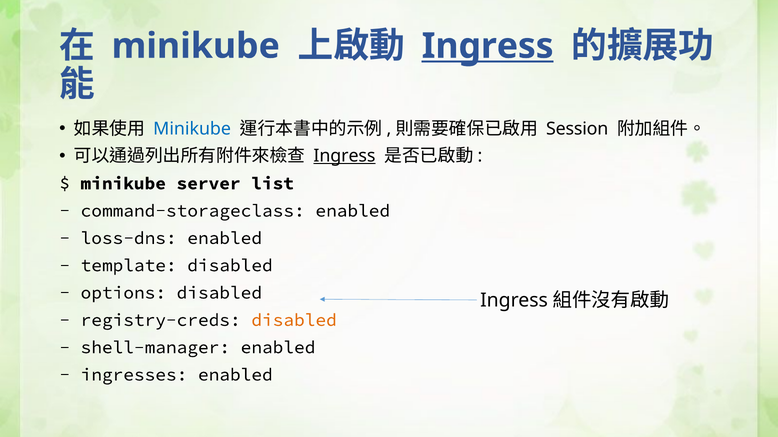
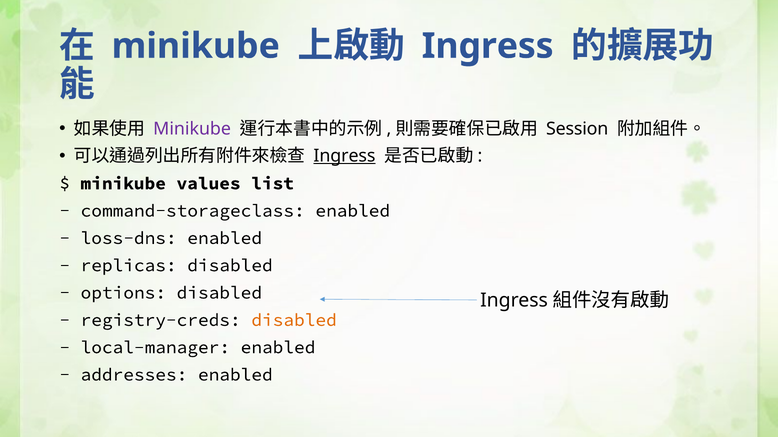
Ingress underline: present -> none (488, 46)
Minikube colour: blue -> purple (192, 129)
server: server -> values (209, 184)
template: template -> replicas (129, 266)
shell-manager: shell-manager -> local-manager (155, 348)
ingresses: ingresses -> addresses (134, 375)
